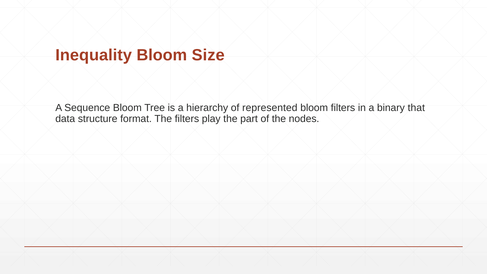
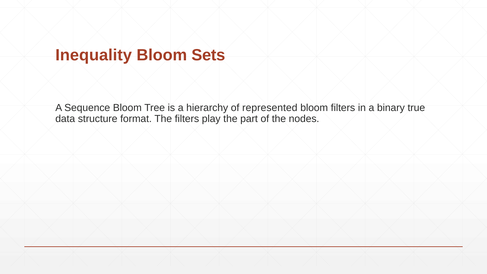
Size: Size -> Sets (208, 55)
that: that -> true (416, 108)
